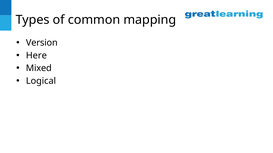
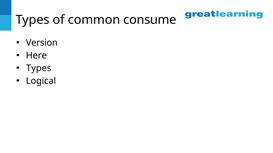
mapping: mapping -> consume (150, 20)
Mixed: Mixed -> Types (39, 68)
